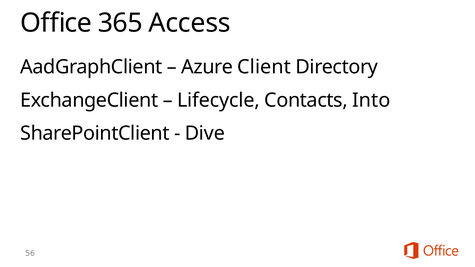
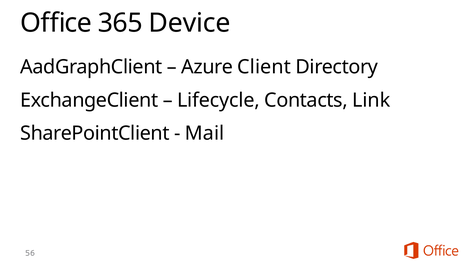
Access: Access -> Device (190, 23)
Into: Into -> Link (371, 100)
Dive: Dive -> Mail (205, 134)
